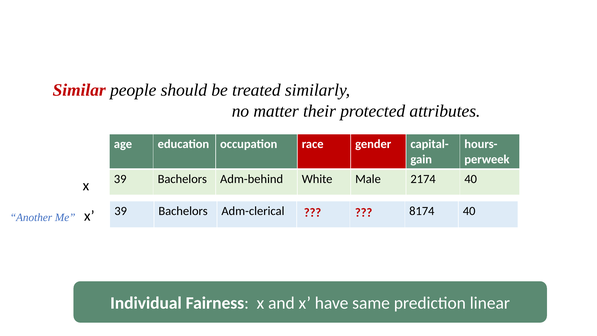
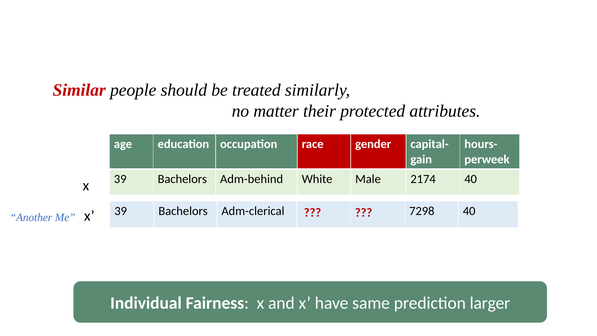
8174: 8174 -> 7298 (422, 211)
linear: linear -> larger (490, 303)
